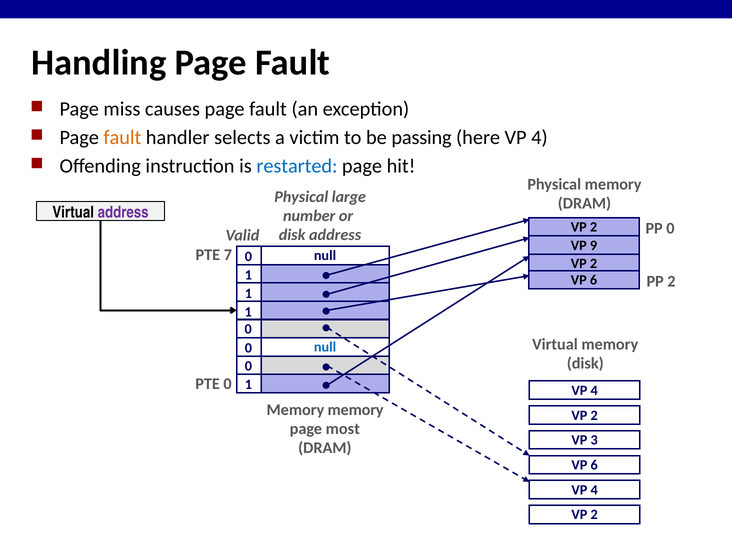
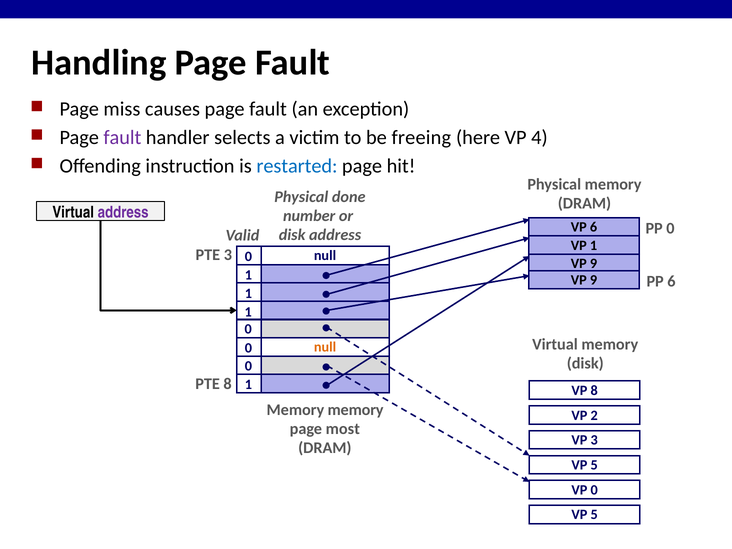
fault colour: orange -> purple (122, 138)
passing: passing -> freeing (421, 138)
large: large -> done (349, 197)
2: 2 -> 6 (594, 227)
VP 9: 9 -> 1 (594, 245)
PTE 7: 7 -> 3 (228, 255)
2: 2 -> 9 (594, 263)
6: 6 -> 9 (594, 280)
PP 2: 2 -> 6 (671, 281)
null colour: blue -> orange (325, 347)
PTE 0: 0 -> 8 (228, 384)
4: 4 -> 8 (594, 390)
6: 6 -> 5 (594, 465)
4: 4 -> 0 (594, 490)
2: 2 -> 5 (594, 515)
